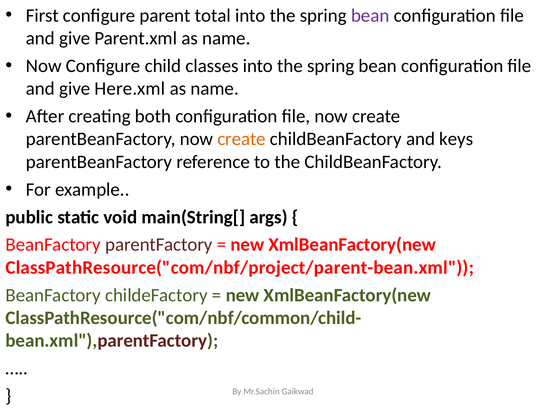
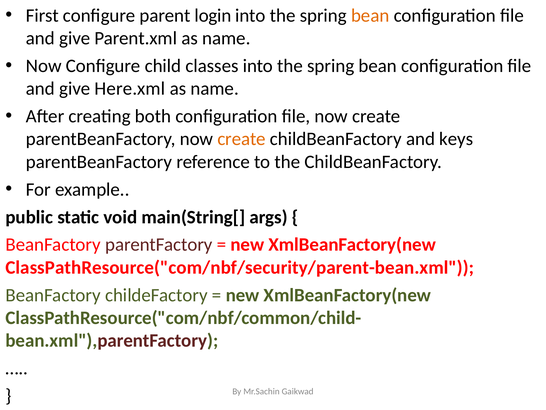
total: total -> login (213, 15)
bean colour: purple -> orange (370, 15)
ClassPathResource("com/nbf/project/parent-bean.xml: ClassPathResource("com/nbf/project/parent-bean.xml -> ClassPathResource("com/nbf/security/parent-bean.xml (240, 267)
